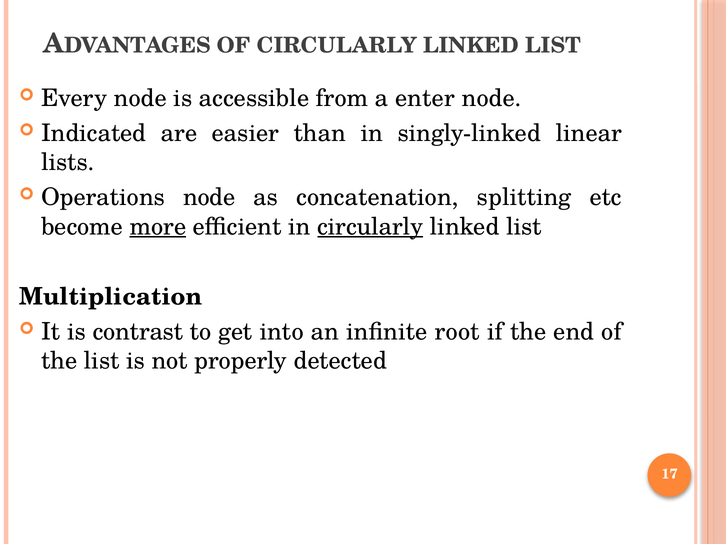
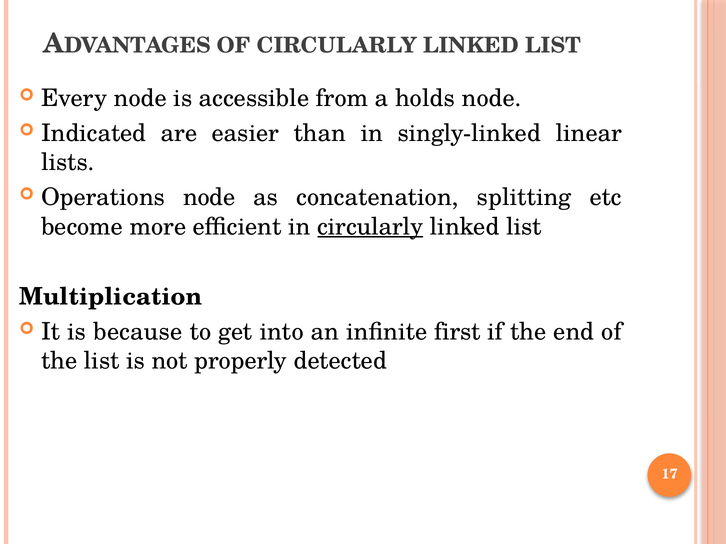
enter: enter -> holds (425, 98)
more underline: present -> none (158, 227)
contrast: contrast -> because (138, 332)
root: root -> first (457, 332)
